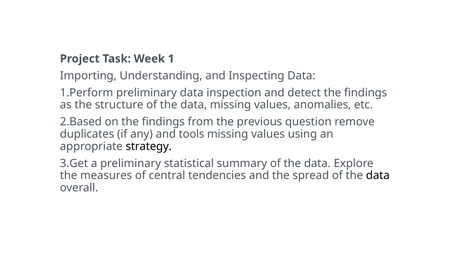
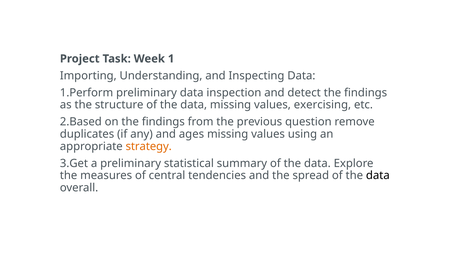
anomalies: anomalies -> exercising (322, 105)
tools: tools -> ages (191, 134)
strategy colour: black -> orange (149, 146)
